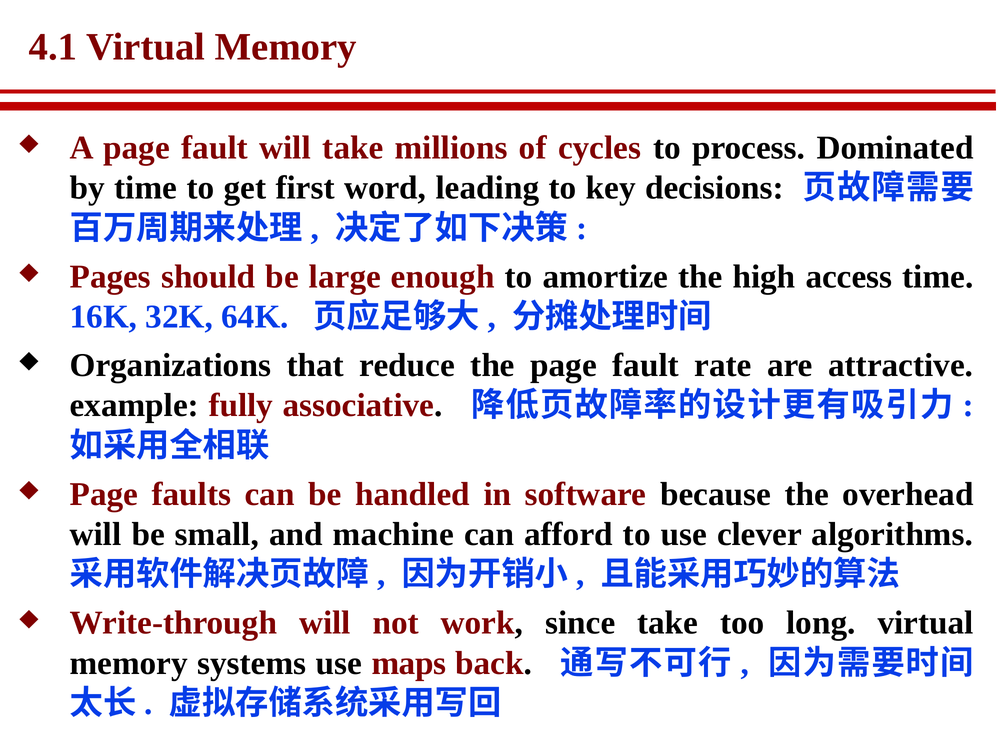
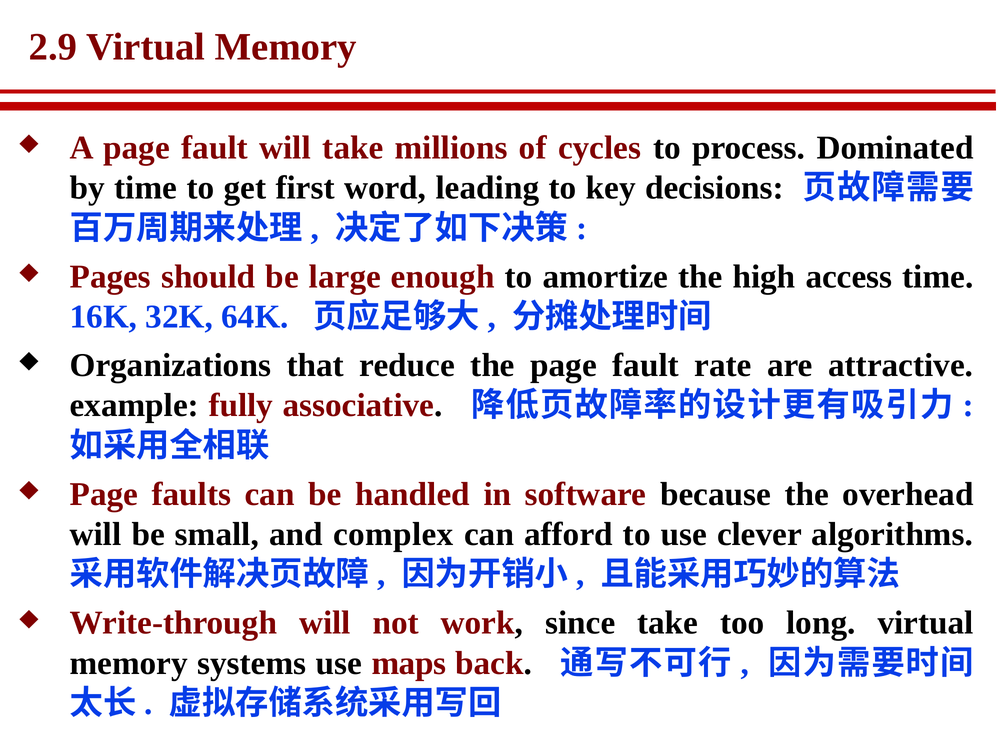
4.1: 4.1 -> 2.9 (53, 47)
machine: machine -> complex (393, 535)
